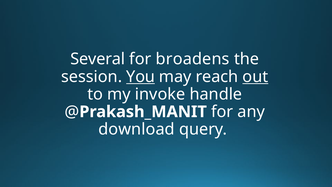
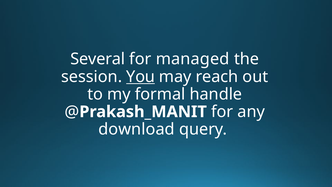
broadens: broadens -> managed (193, 59)
out underline: present -> none (255, 77)
invoke: invoke -> formal (160, 94)
